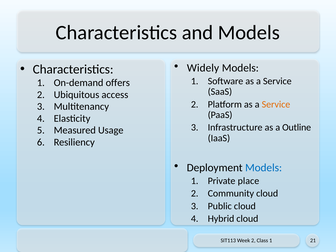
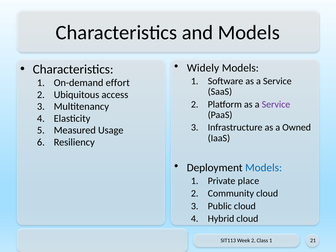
offers: offers -> effort (118, 83)
Service colour: orange -> purple (276, 104)
Outline: Outline -> Owned (297, 128)
